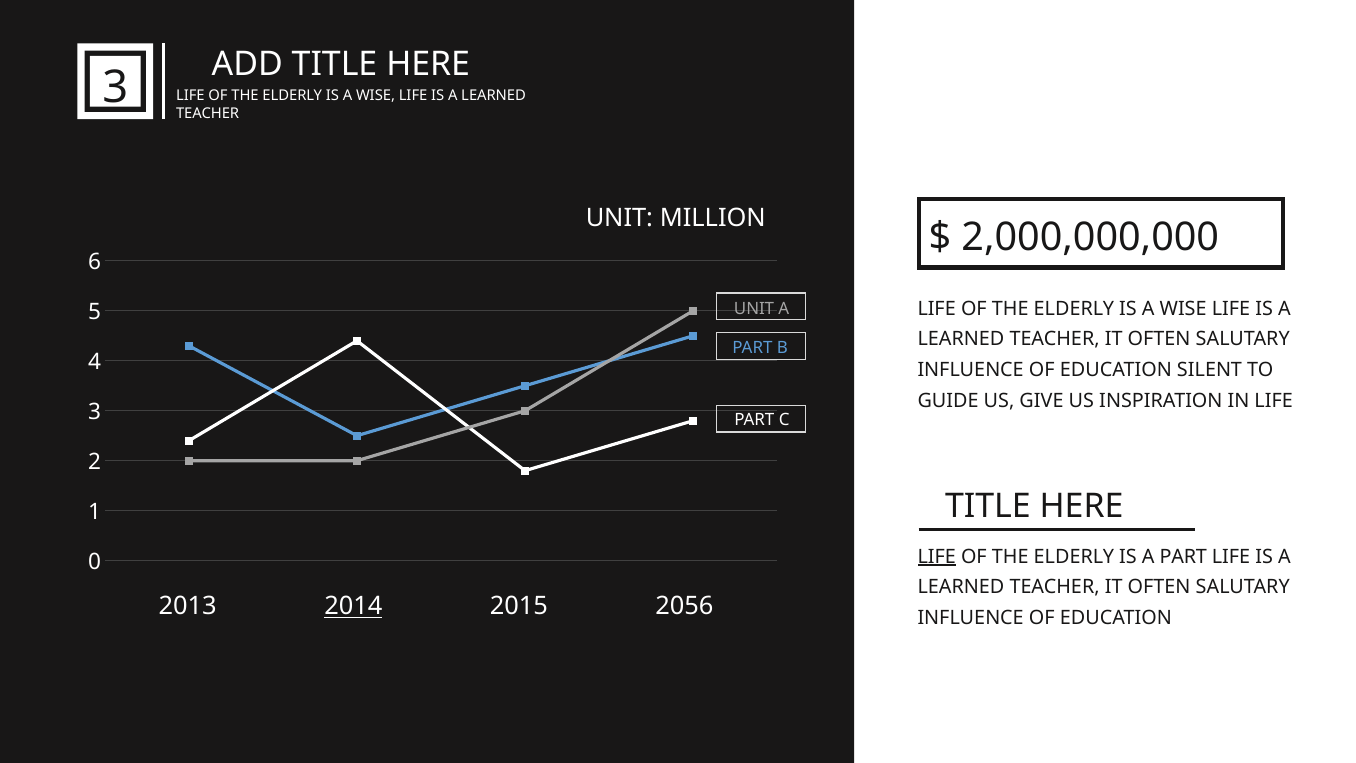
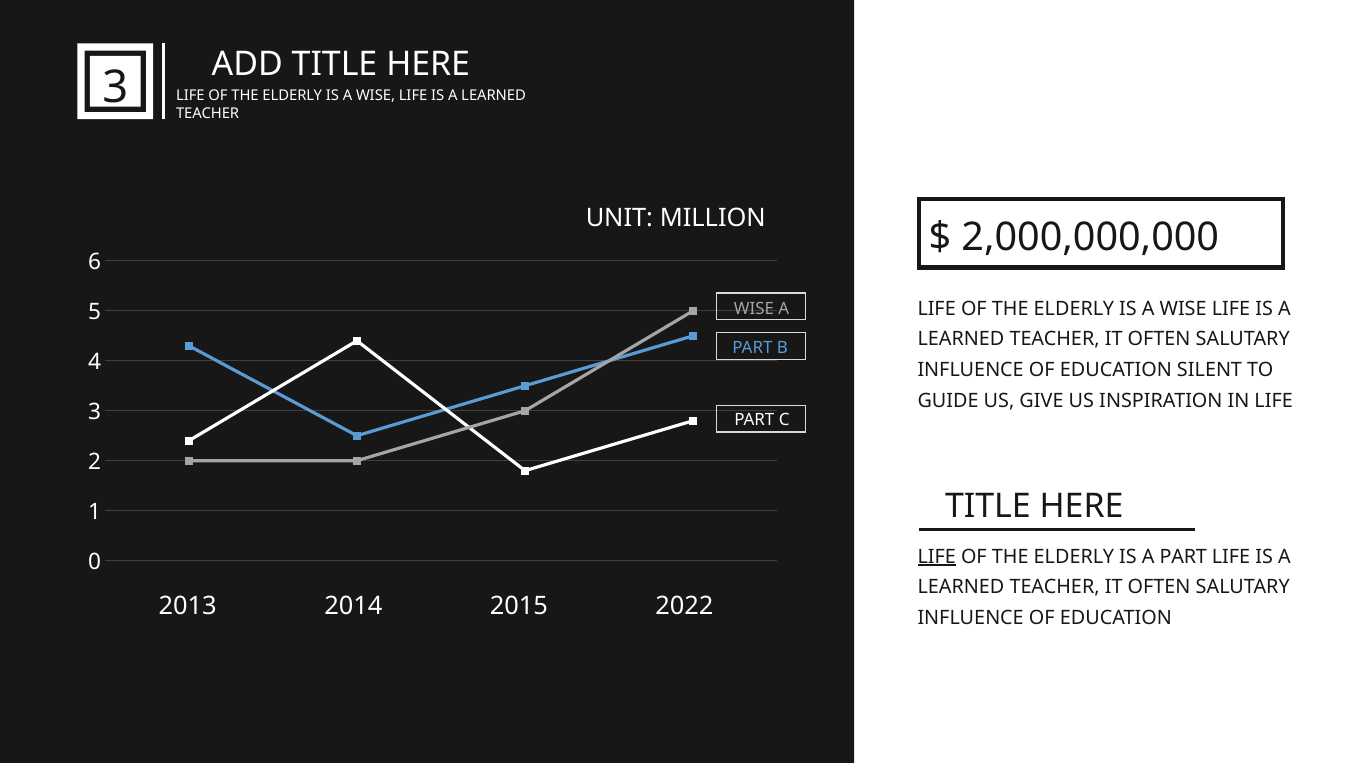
UNIT: UNIT -> WISE (754, 309)
2014 underline: present -> none (353, 606)
2056: 2056 -> 2022 (684, 606)
